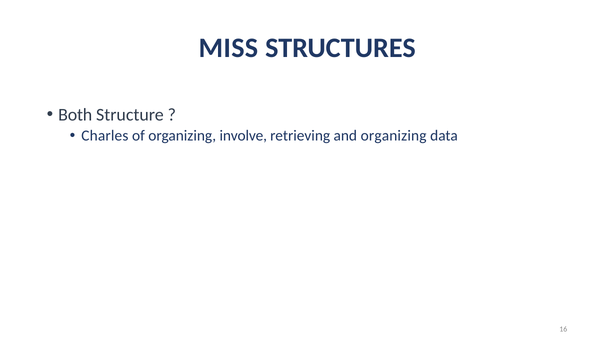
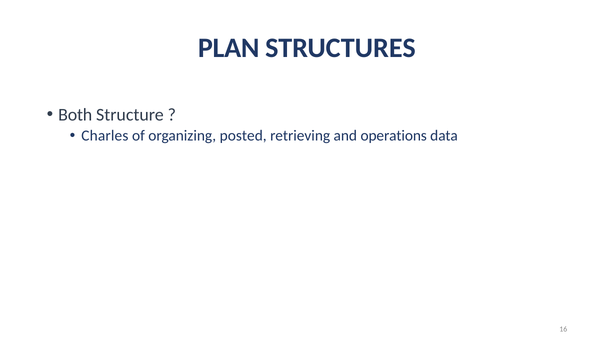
MISS: MISS -> PLAN (229, 48)
involve: involve -> posted (243, 136)
and organizing: organizing -> operations (394, 136)
